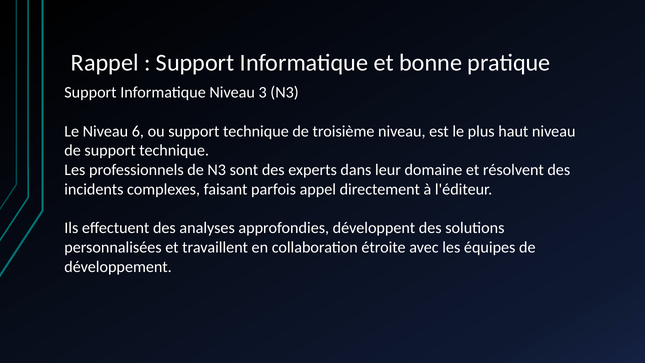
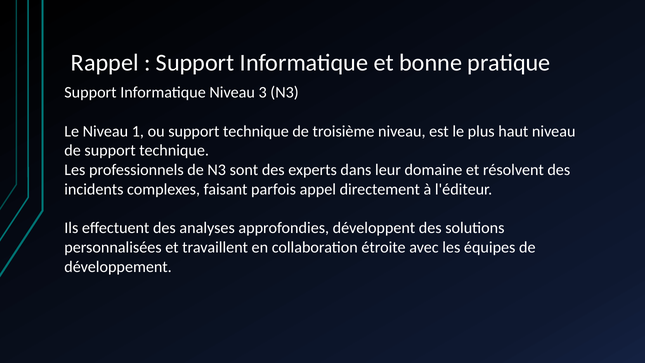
6: 6 -> 1 (138, 131)
